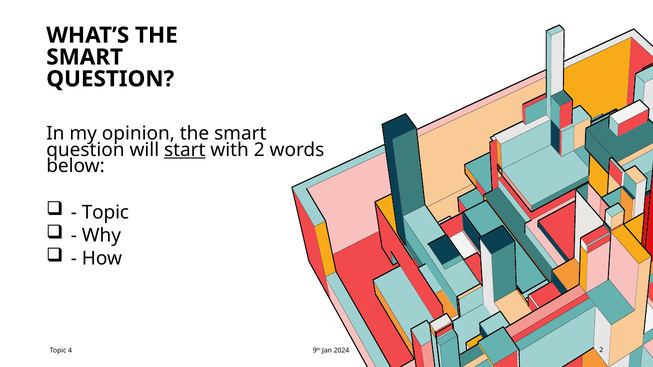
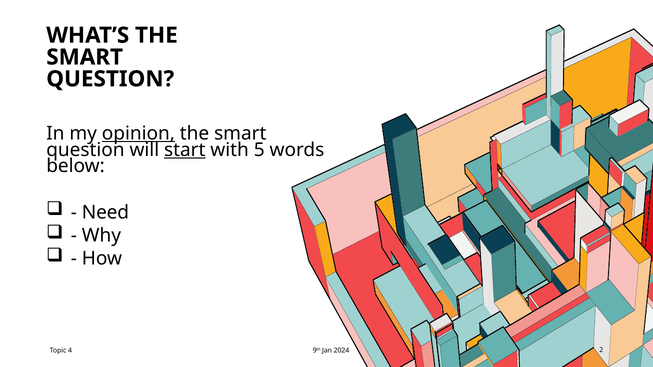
opinion underline: none -> present (138, 134)
with 2: 2 -> 5 (259, 150)
Topic: Topic -> Need (105, 212)
